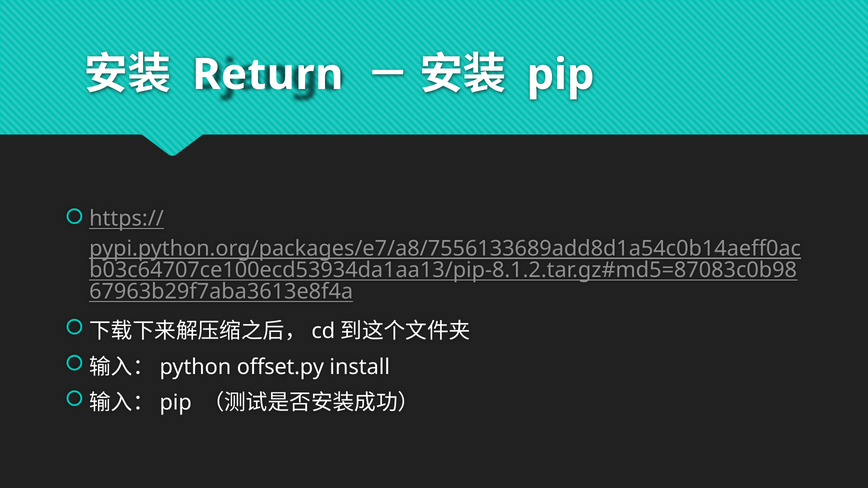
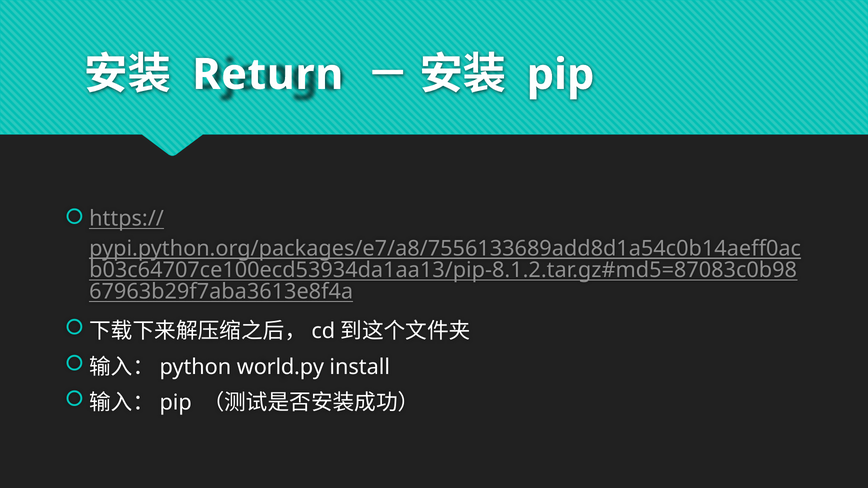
offset.py: offset.py -> world.py (280, 367)
